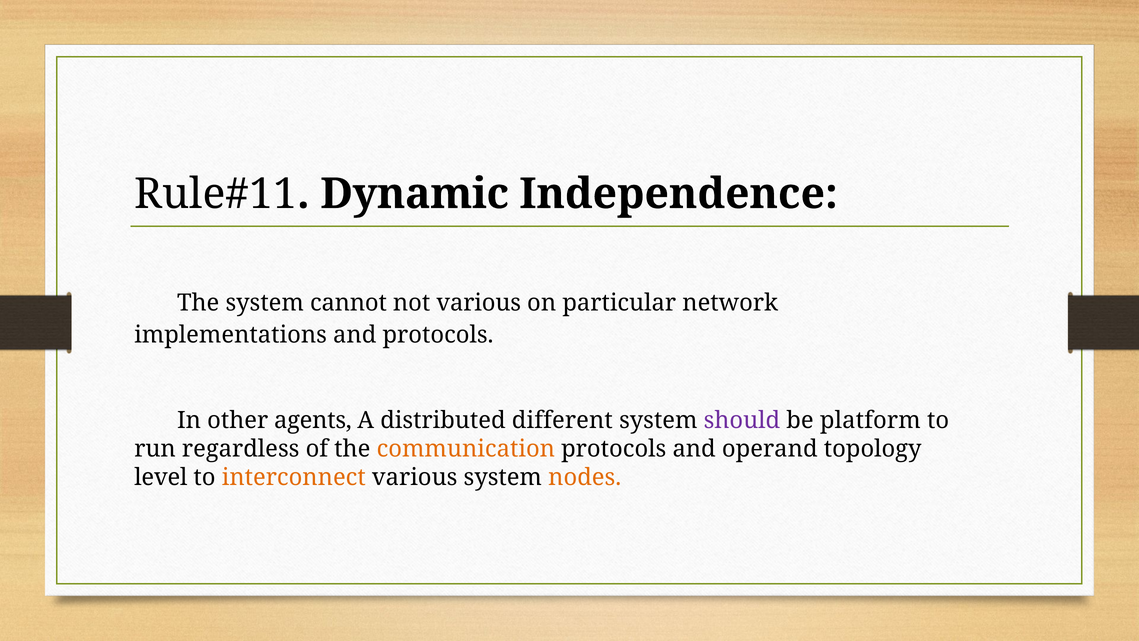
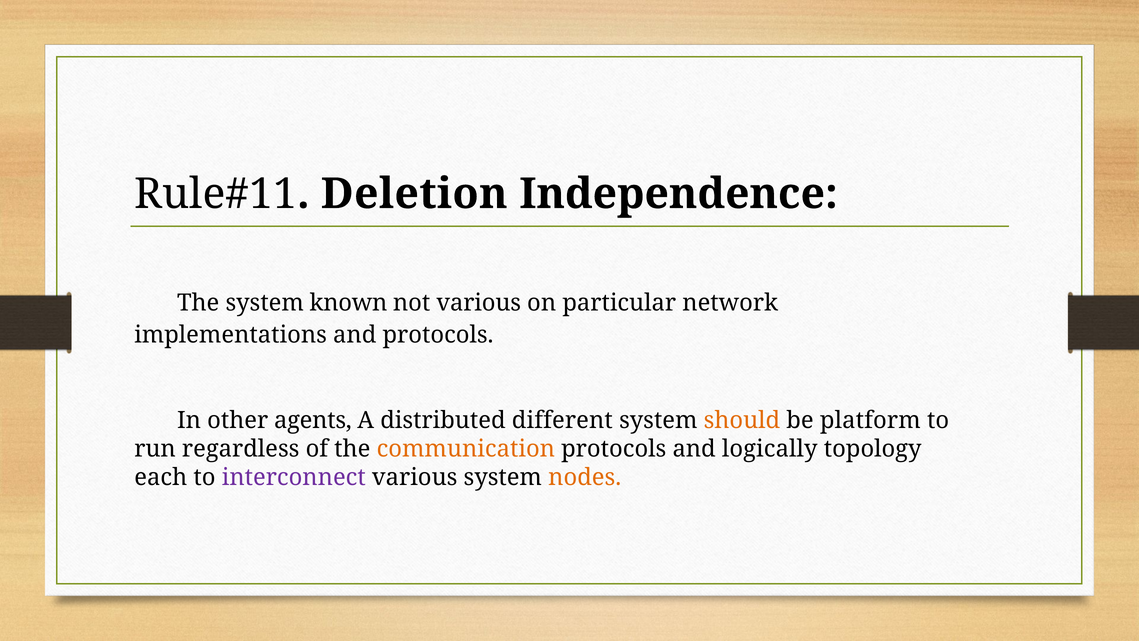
Dynamic: Dynamic -> Deletion (414, 194)
cannot: cannot -> known (348, 303)
should colour: purple -> orange (742, 420)
operand: operand -> logically (770, 449)
level: level -> each (161, 477)
interconnect colour: orange -> purple (294, 477)
